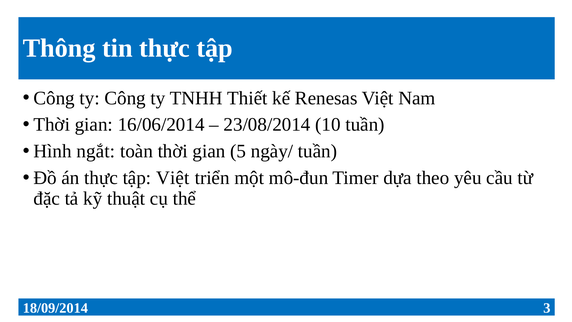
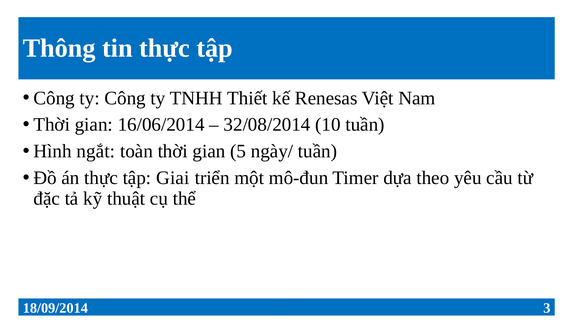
23/08/2014: 23/08/2014 -> 32/08/2014 (267, 125)
tập Việt: Việt -> Giai (173, 178)
